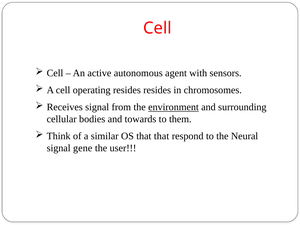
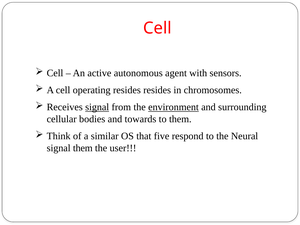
signal underline: none -> present (97, 107)
that that: that -> five (162, 136)
signal gene: gene -> them (83, 148)
